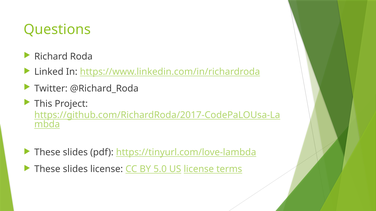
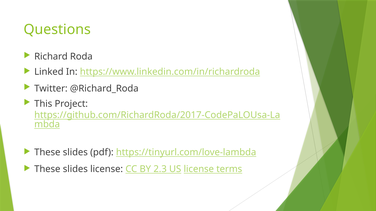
5.0: 5.0 -> 2.3 (160, 169)
